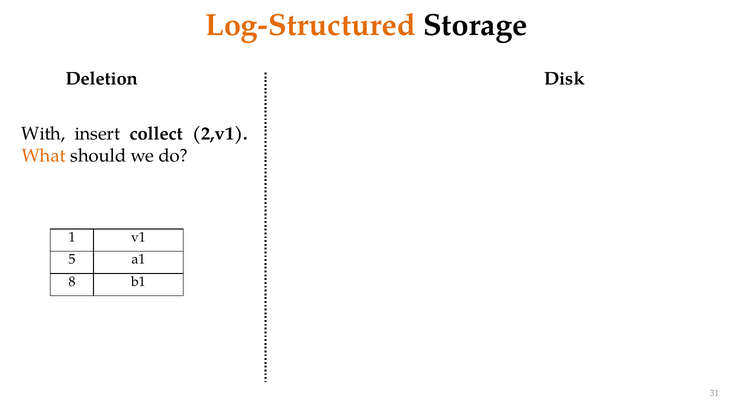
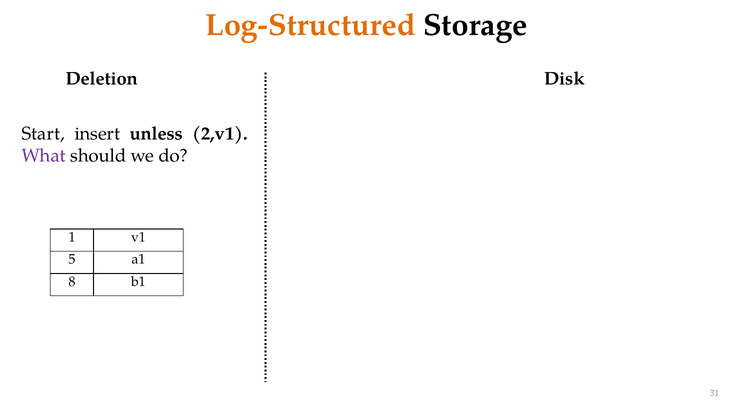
With: With -> Start (43, 134)
collect: collect -> unless (156, 134)
What colour: orange -> purple (44, 156)
